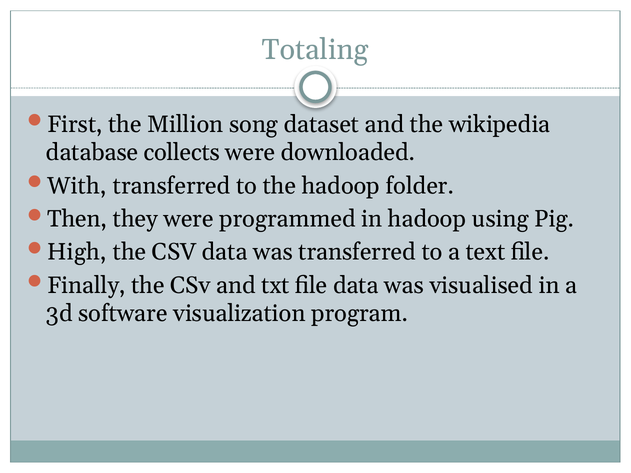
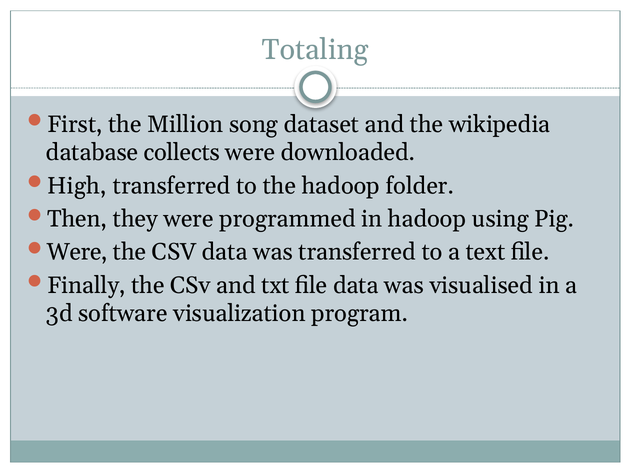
With: With -> High (77, 186)
High: High -> Were (77, 252)
